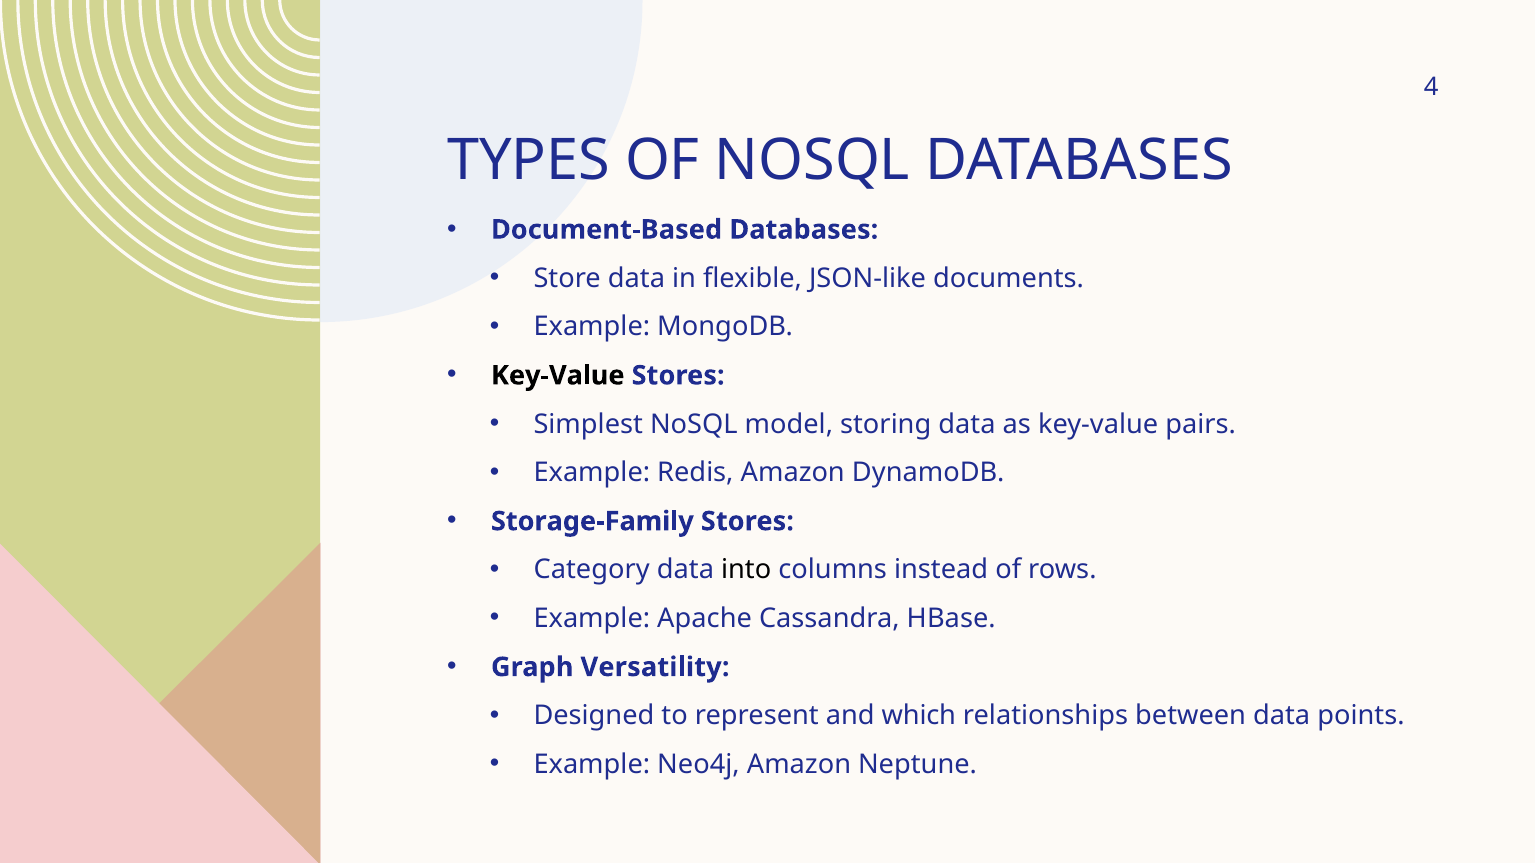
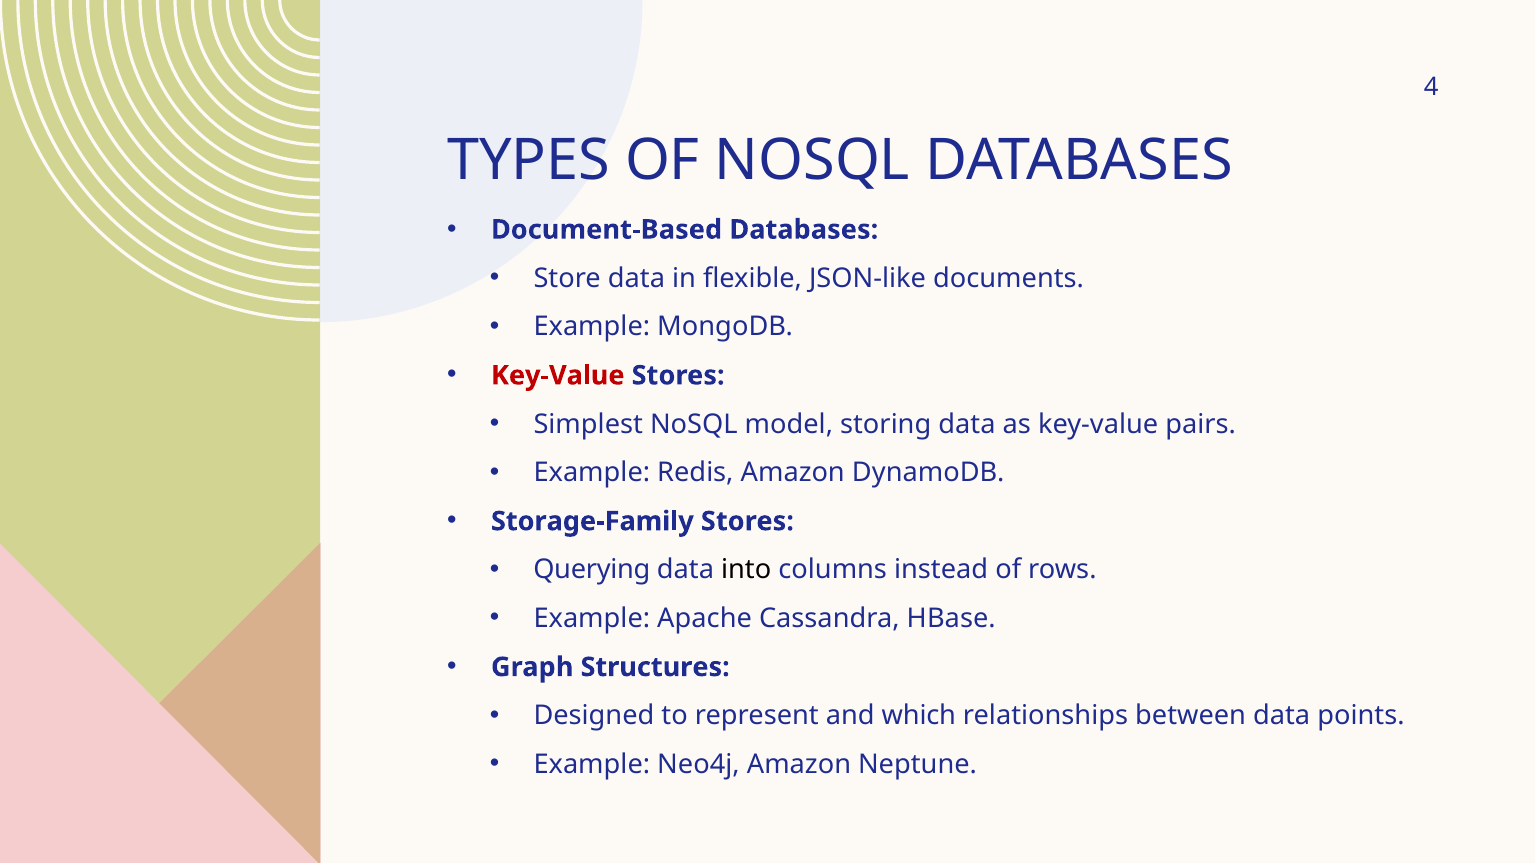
Key-Value colour: black -> red (558, 376)
Category: Category -> Querying (592, 570)
Versatility: Versatility -> Structures (655, 667)
